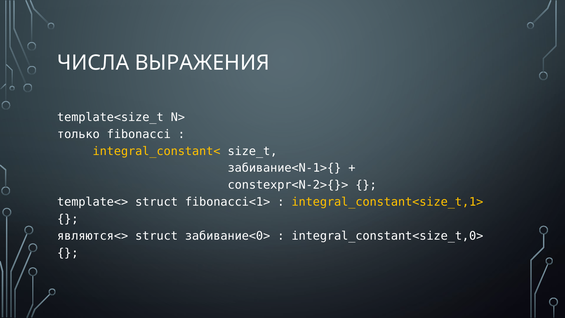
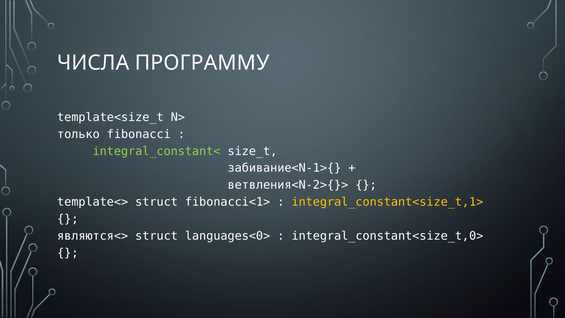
ВЫРАЖЕНИЯ: ВЫРАЖЕНИЯ -> ПРОГРАММУ (202, 63)
integral_constant< colour: yellow -> light green (157, 151)
constexpr<N-2>{}>: constexpr<N-2>{}> -> ветвления<N-2>{}> (288, 185)
забивание<0>: забивание<0> -> languages<0> (228, 236)
